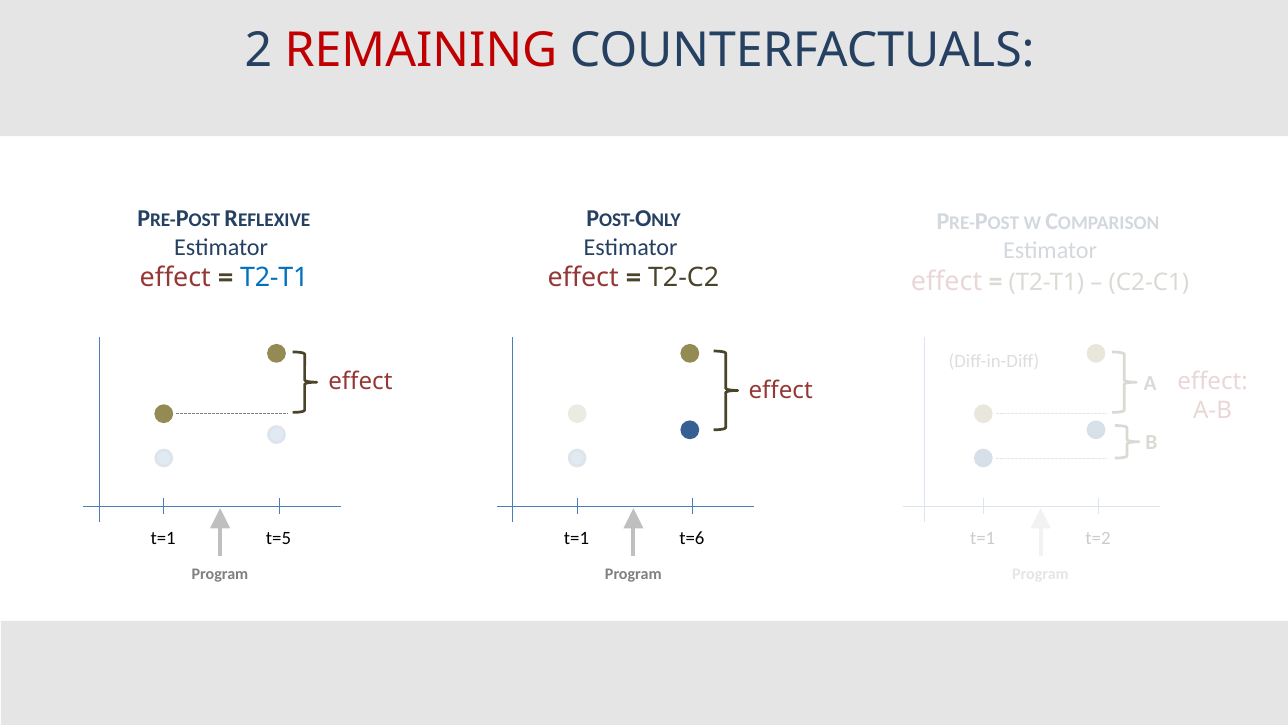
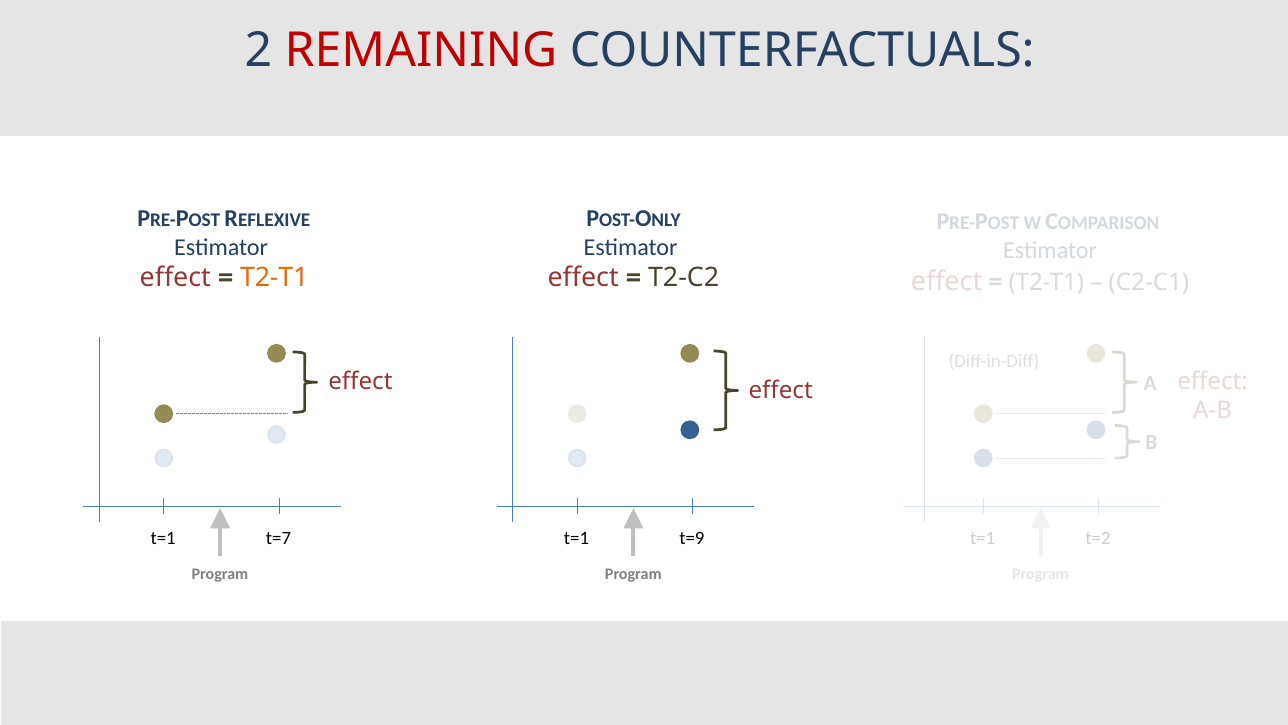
T2-T1 colour: blue -> orange (274, 278)
t=5: t=5 -> t=7 (279, 538)
t=6: t=6 -> t=9 (692, 538)
